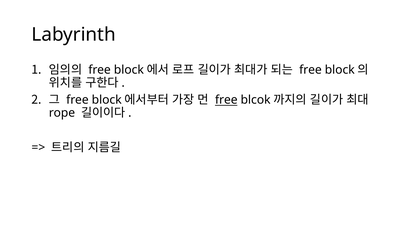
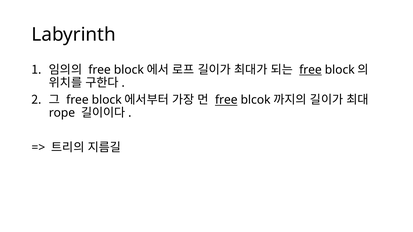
free underline: none -> present (310, 70)
